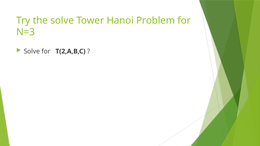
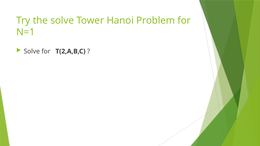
N=3: N=3 -> N=1 (26, 32)
